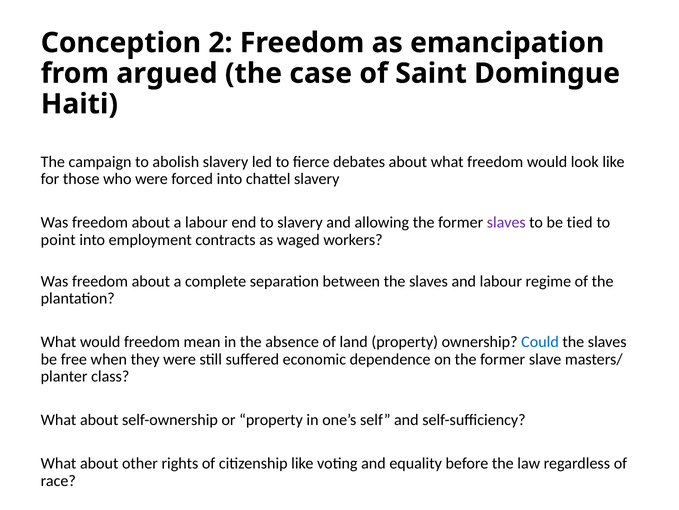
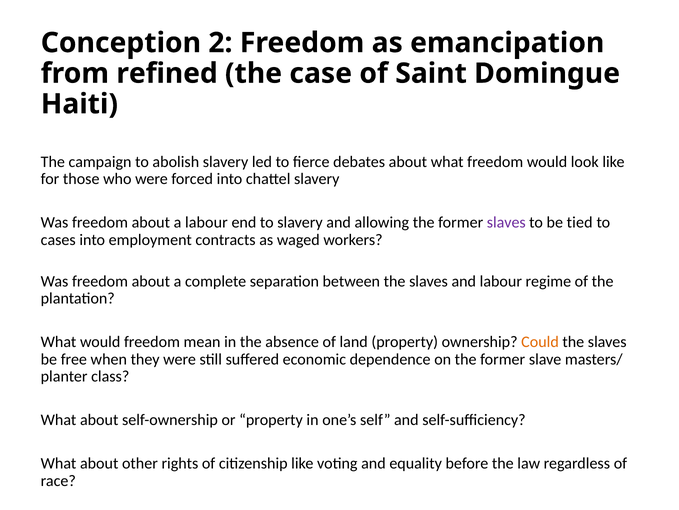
argued: argued -> refined (167, 73)
point: point -> cases (58, 239)
Could colour: blue -> orange (540, 341)
